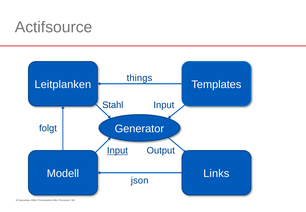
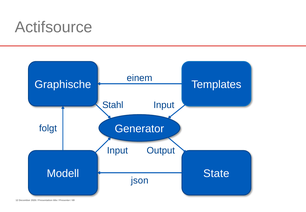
things: things -> einem (140, 78)
Leitplanken: Leitplanken -> Graphische (63, 84)
Input underline: present -> none (117, 151)
Links: Links -> State (216, 173)
